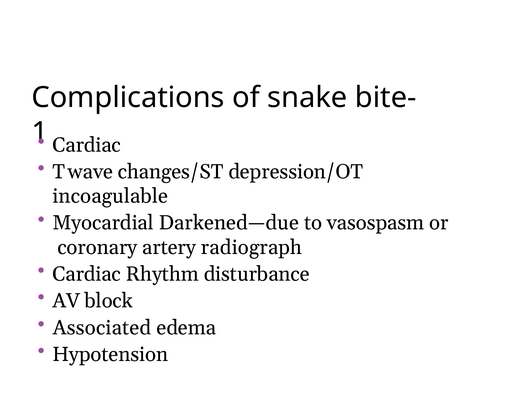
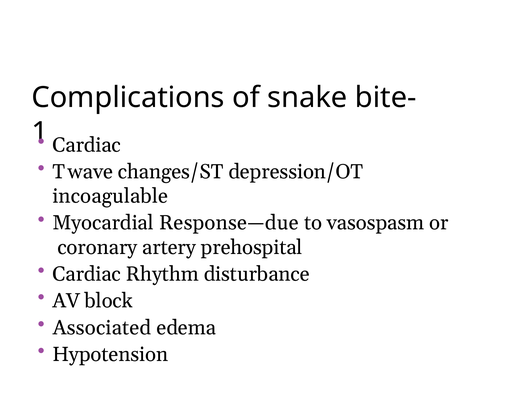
Darkened—due: Darkened—due -> Response—due (229, 223)
radiograph: radiograph -> prehospital (252, 247)
